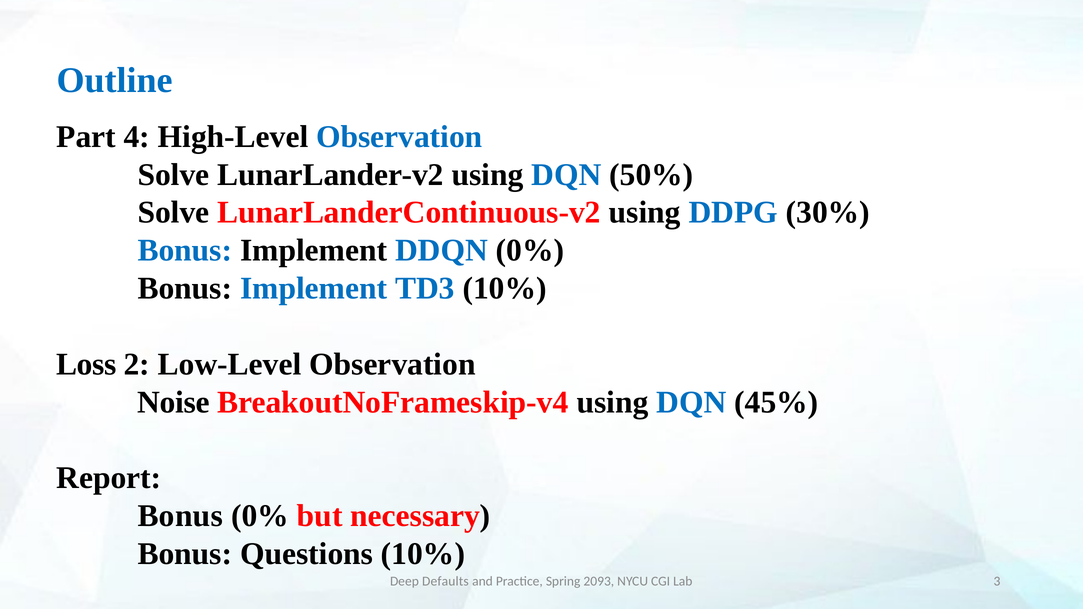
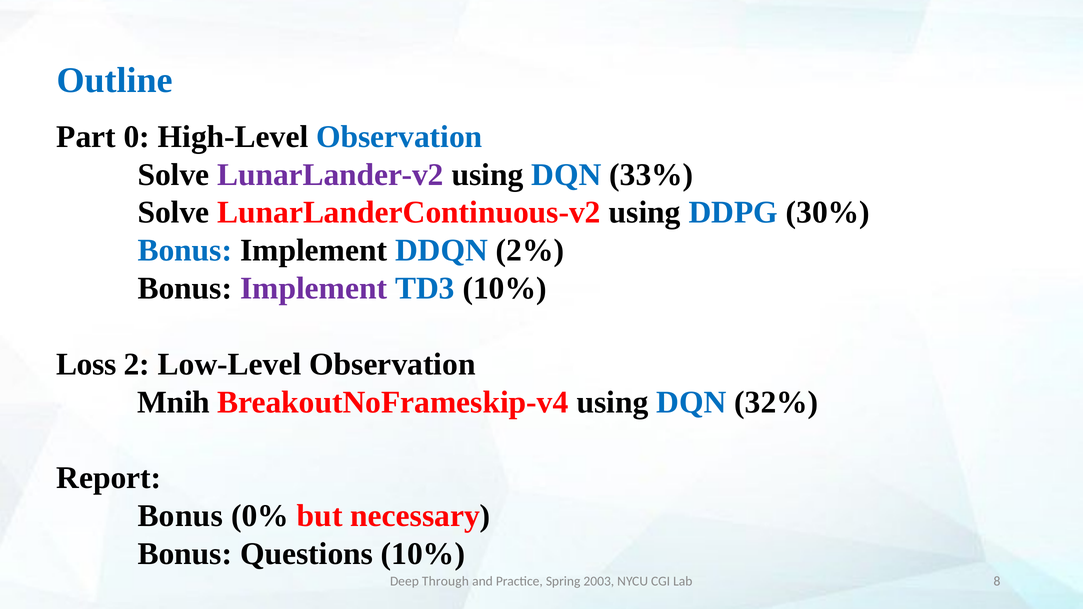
4: 4 -> 0 (137, 137)
LunarLander-v2 colour: black -> purple (331, 175)
50%: 50% -> 33% (651, 175)
DDQN 0%: 0% -> 2% (530, 251)
Implement colour: blue -> purple (314, 288)
Noise: Noise -> Mnih (174, 402)
45%: 45% -> 32% (776, 402)
Defaults: Defaults -> Through (445, 582)
2093: 2093 -> 2003 (599, 582)
3: 3 -> 8 (997, 582)
